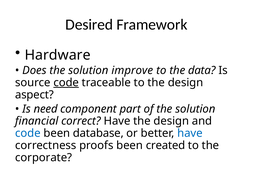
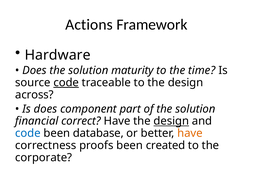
Desired: Desired -> Actions (89, 24)
improve: improve -> maturity (132, 70)
data: data -> time (202, 70)
aspect: aspect -> across (34, 95)
Is need: need -> does (45, 109)
design underline: none -> present (171, 121)
have colour: blue -> orange (190, 133)
